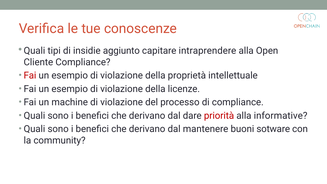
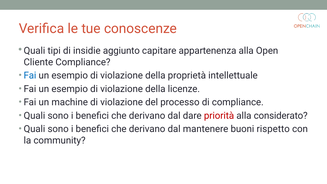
intraprendere: intraprendere -> appartenenza (208, 51)
Fai colour: red -> blue (30, 76)
informative: informative -> considerato (281, 116)
sotware: sotware -> rispetto (273, 129)
